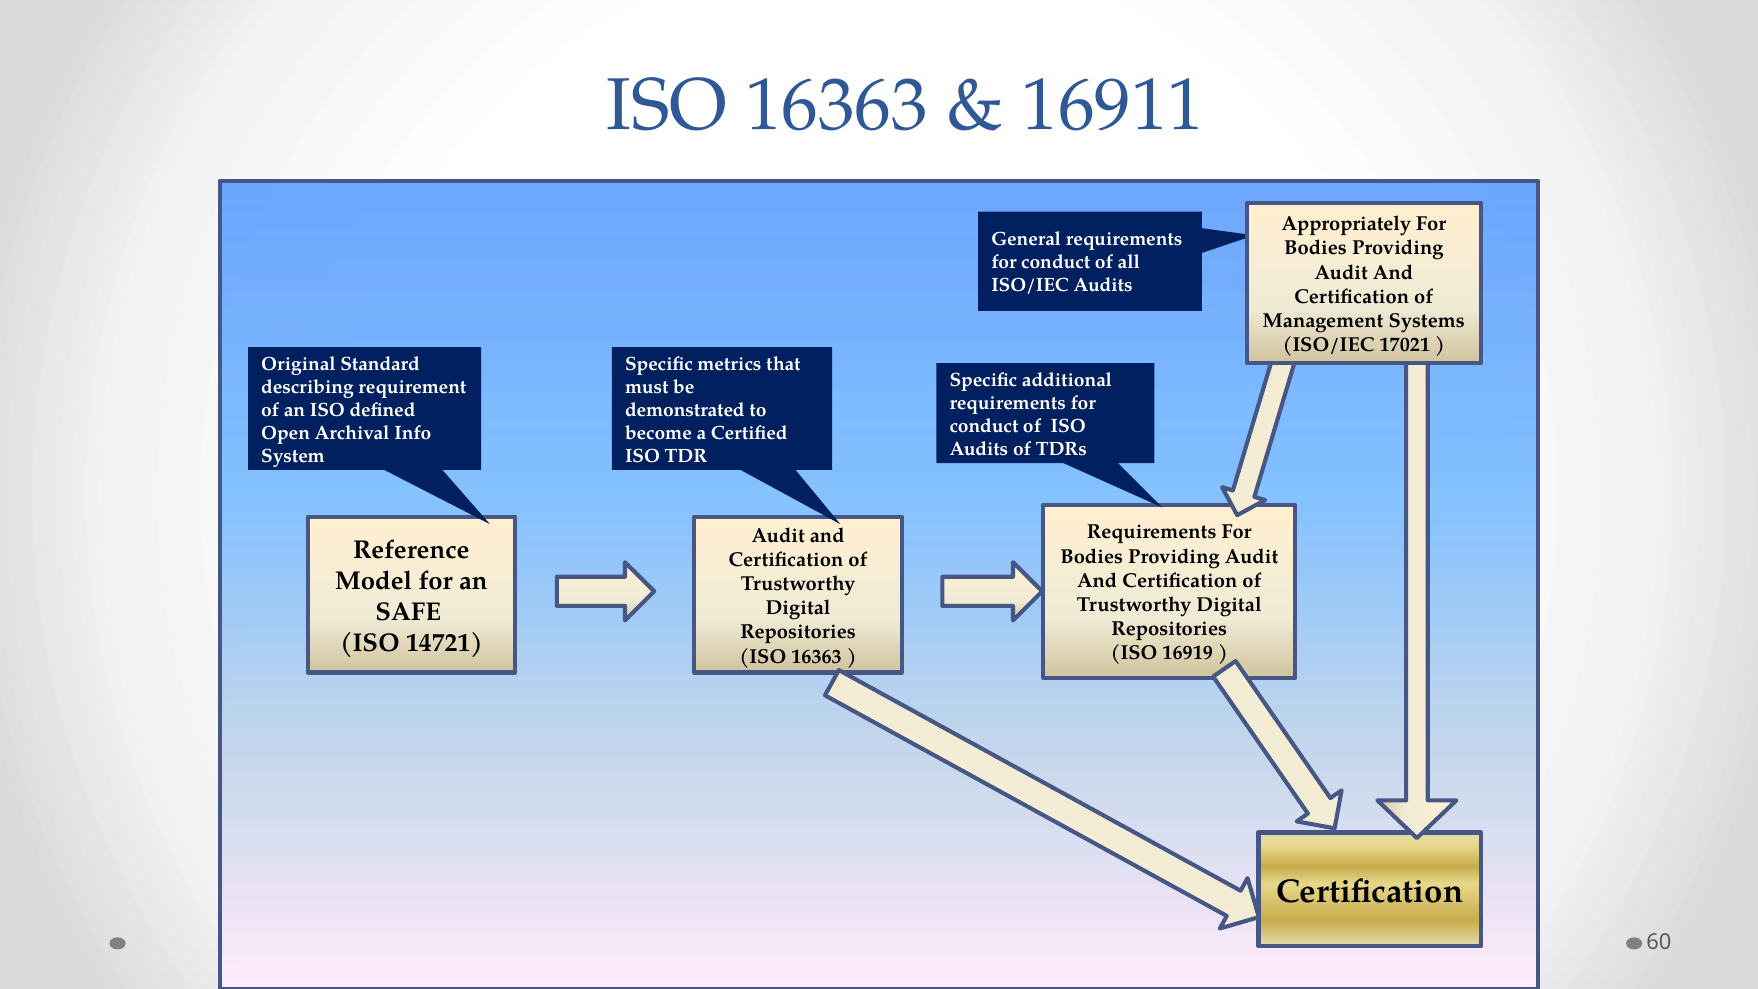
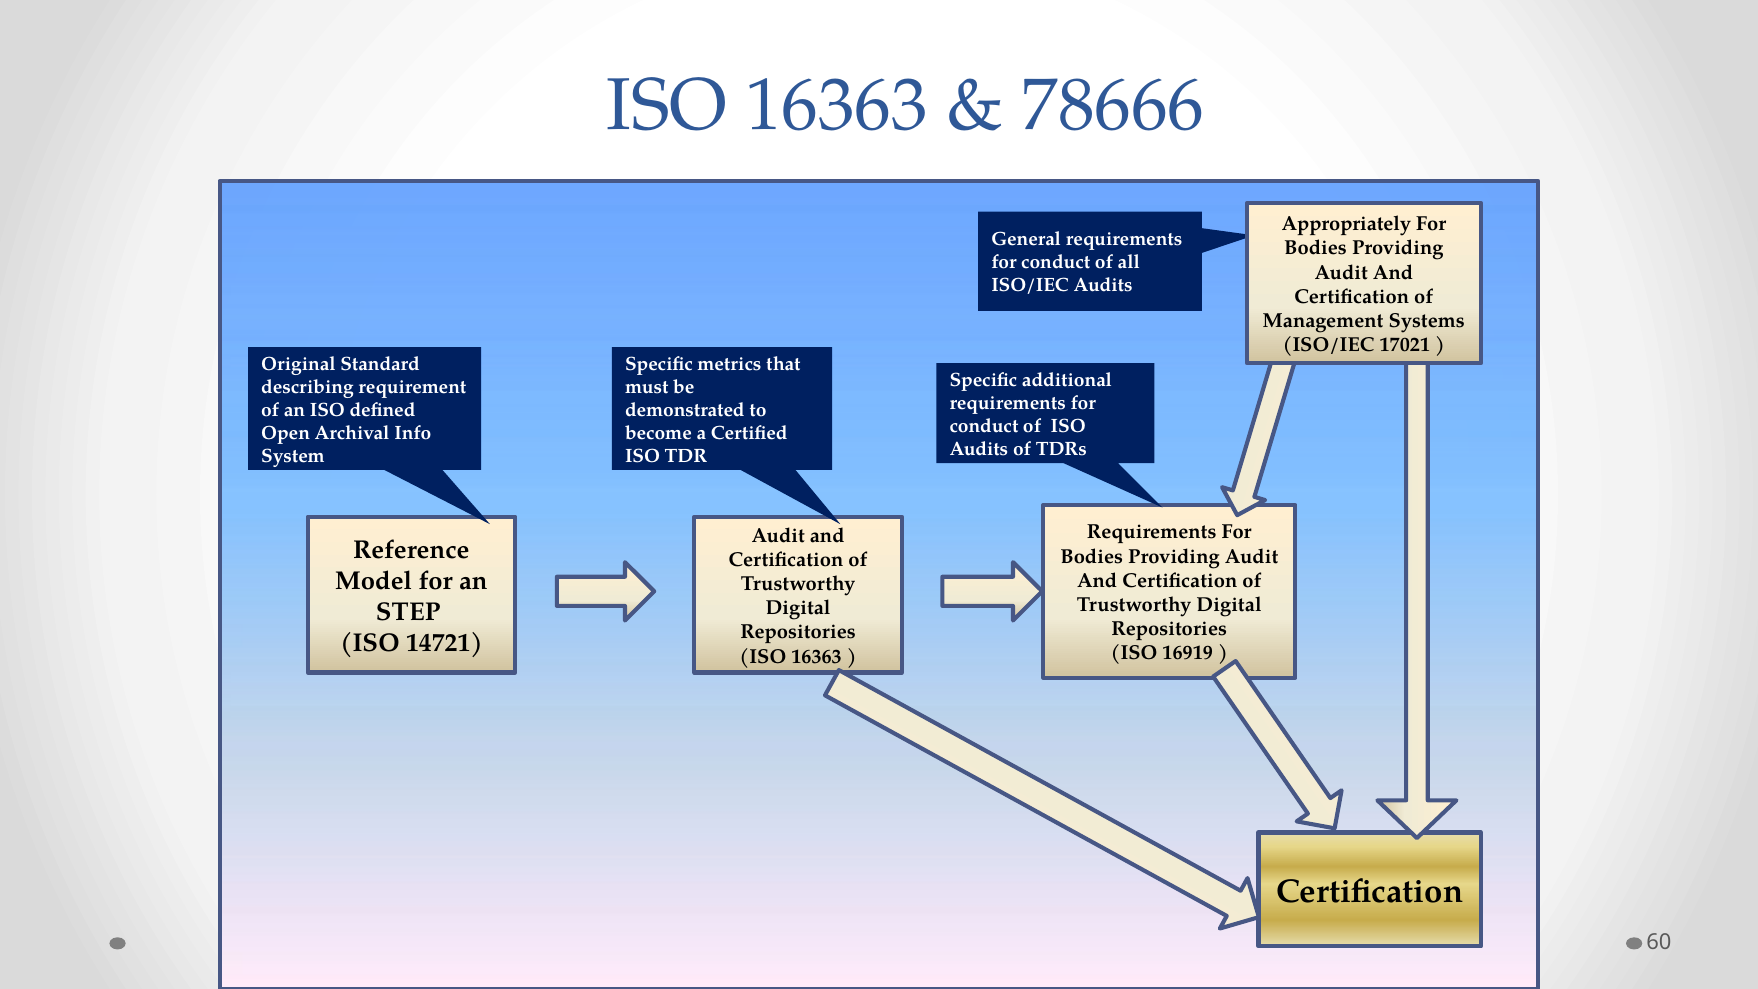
16911: 16911 -> 78666 (1113, 106)
SAFE: SAFE -> STEP (408, 612)
